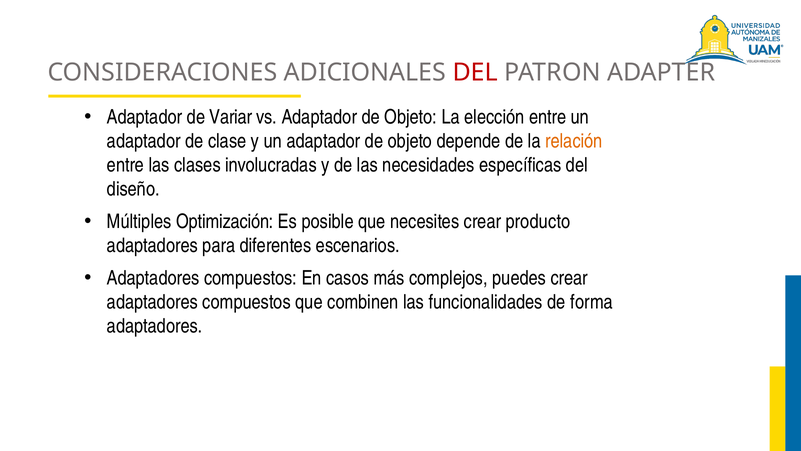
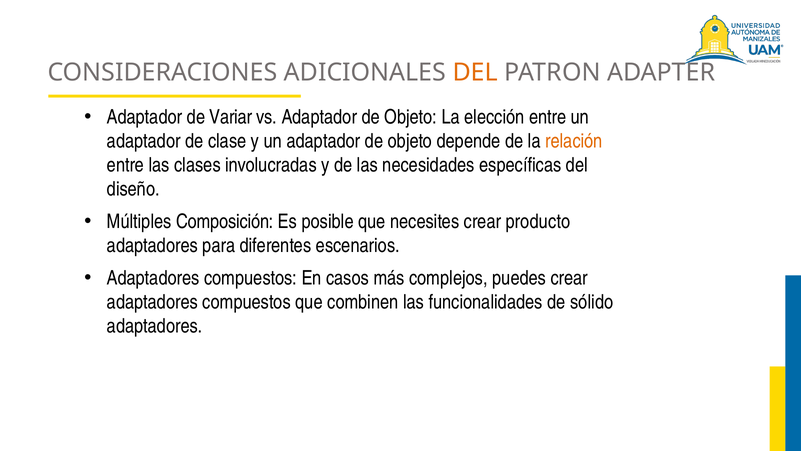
DEL colour: red -> orange (475, 73)
Optimización: Optimización -> Composición (225, 221)
forma: forma -> sólido (592, 302)
